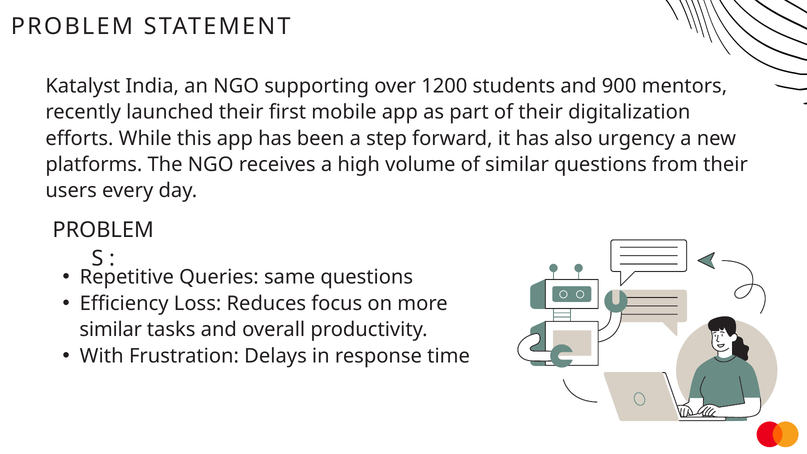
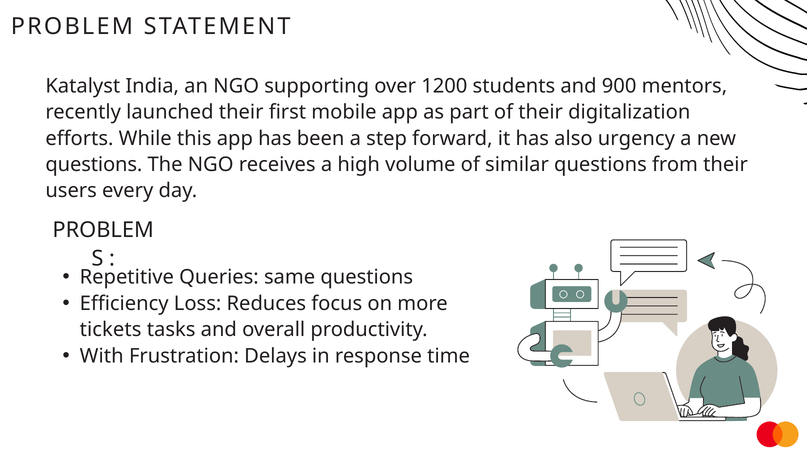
platforms: platforms -> questions (94, 165)
similar: similar -> tickets (111, 330)
